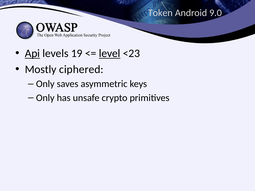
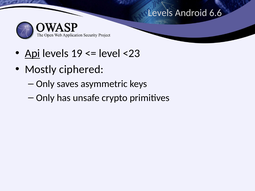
Token: Token -> Levels (160, 13)
9.0: 9.0 -> 6.6 (216, 13)
level underline: present -> none (110, 54)
